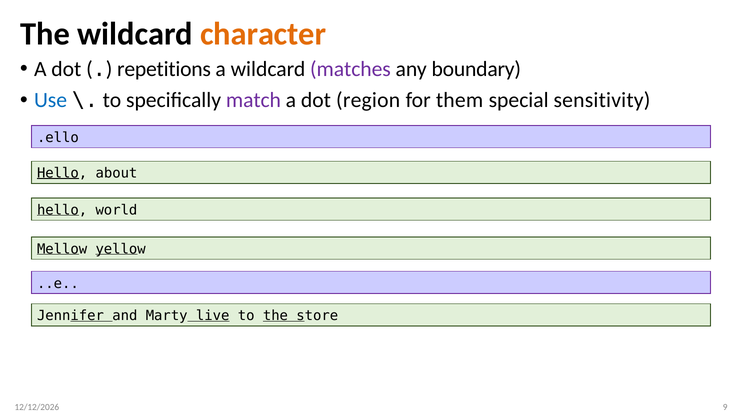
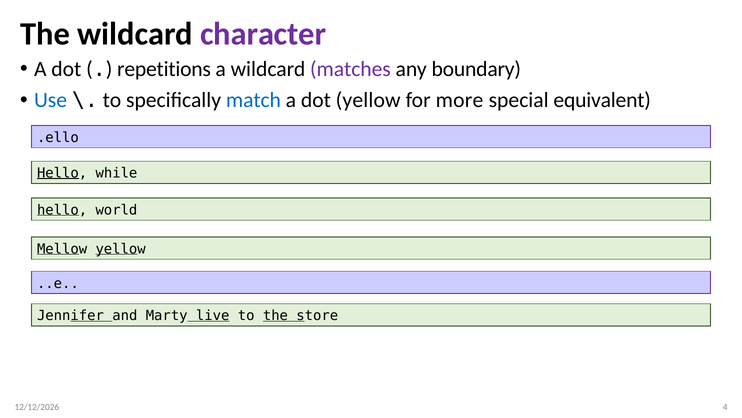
character colour: orange -> purple (263, 34)
match colour: purple -> blue (253, 100)
dot region: region -> yellow (368, 100)
them: them -> more (460, 100)
sensitivity: sensitivity -> equivalent (602, 100)
about: about -> while (116, 173)
9: 9 -> 4 (725, 407)
